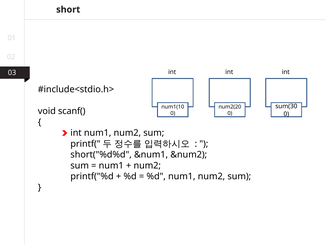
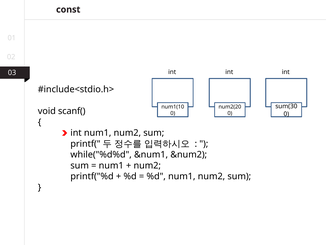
short: short -> const (68, 10)
short("%d%d: short("%d%d -> while("%d%d (101, 154)
